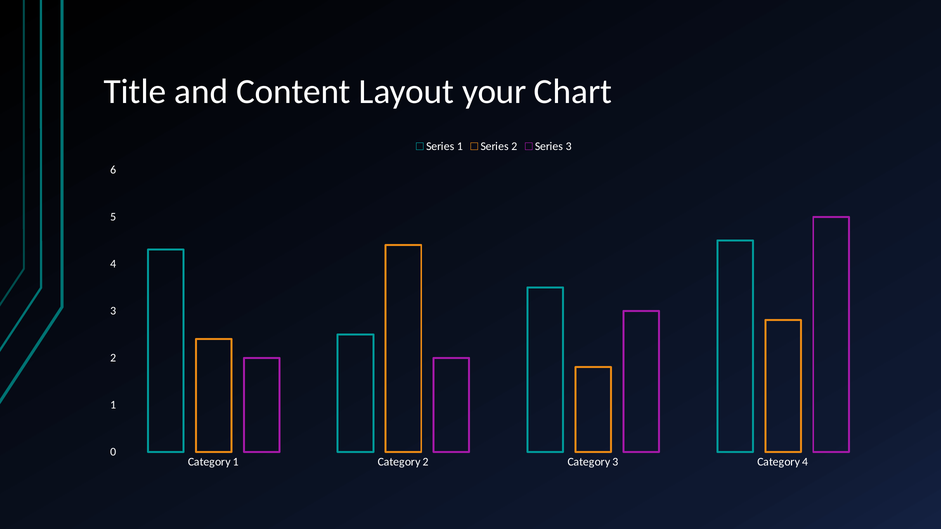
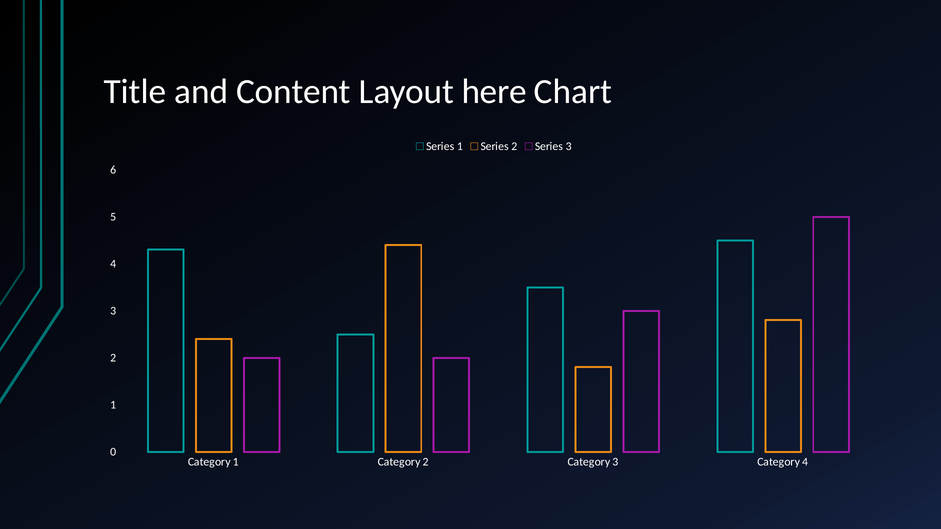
your: your -> here (494, 92)
